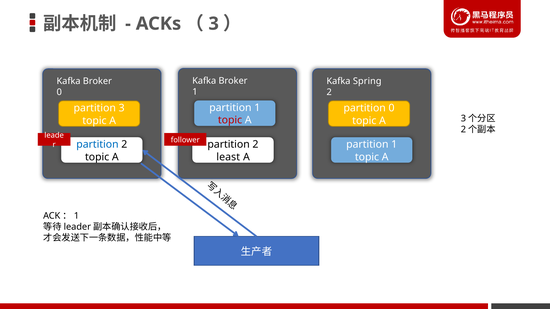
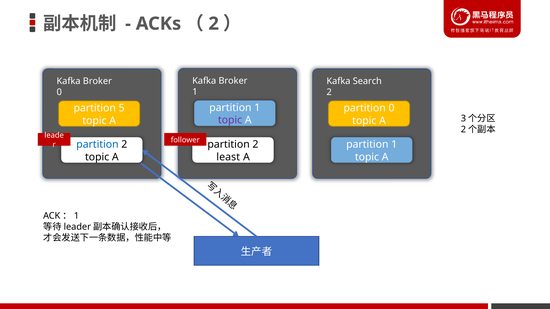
3: 3 -> 2 (214, 24)
Spring: Spring -> Search (367, 81)
partition 3: 3 -> 5 (122, 108)
topic colour: red -> purple (230, 120)
